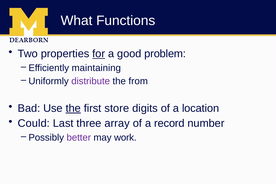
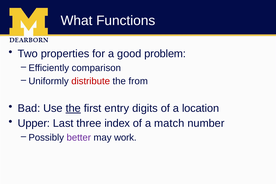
for underline: present -> none (99, 54)
maintaining: maintaining -> comparison (96, 68)
distribute colour: purple -> red (91, 81)
store: store -> entry (117, 108)
Could: Could -> Upper (34, 123)
array: array -> index (117, 123)
record: record -> match (169, 123)
